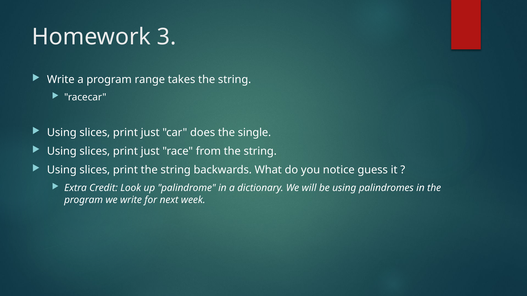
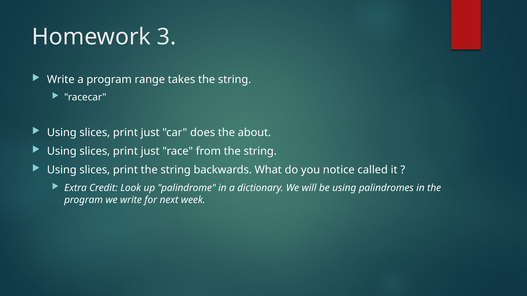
single: single -> about (254, 133)
guess: guess -> called (373, 170)
